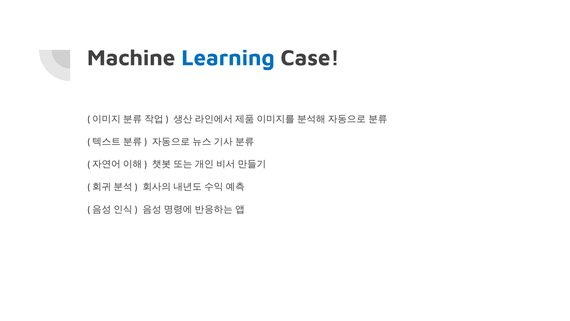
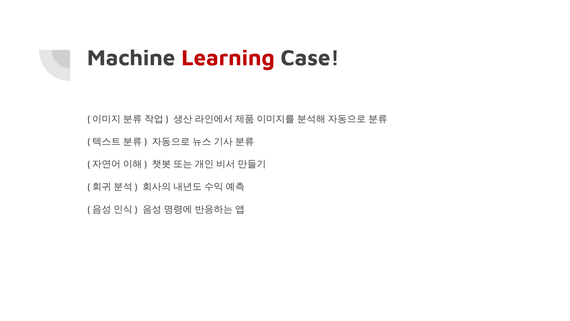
Learning colour: blue -> red (228, 58)
